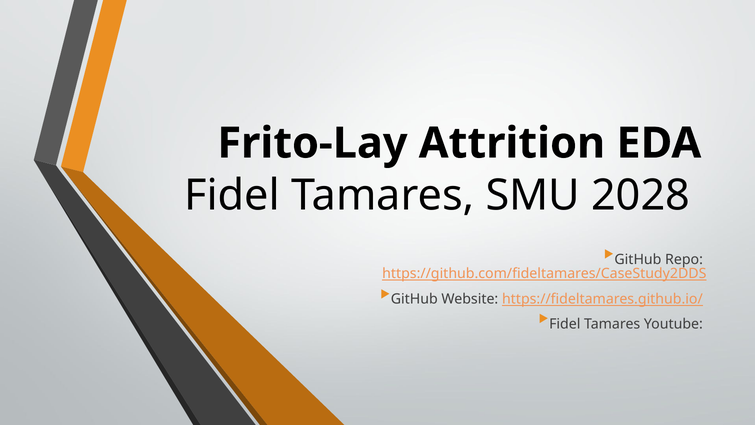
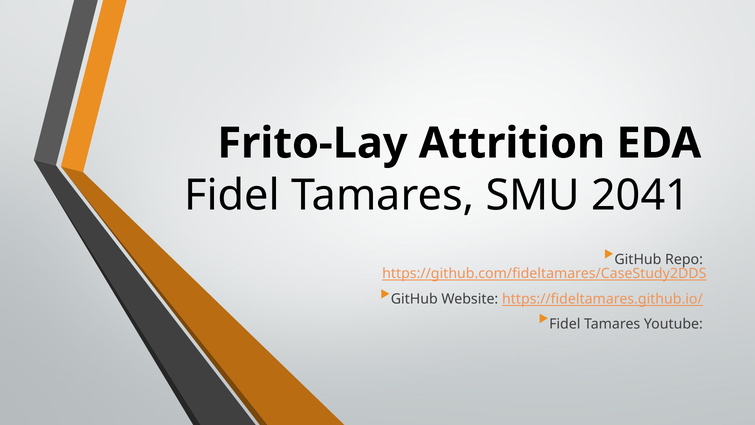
2028: 2028 -> 2041 (641, 195)
